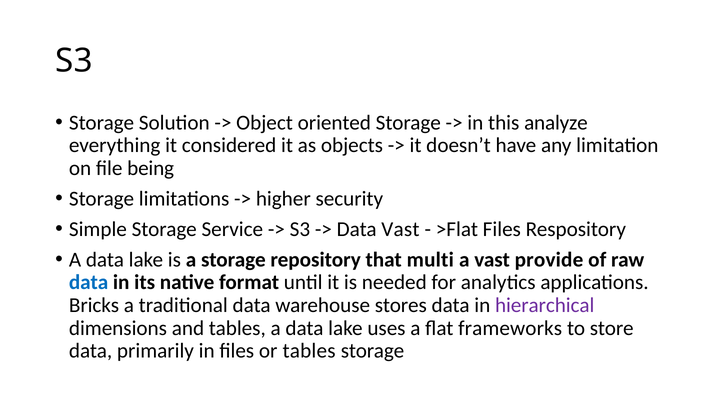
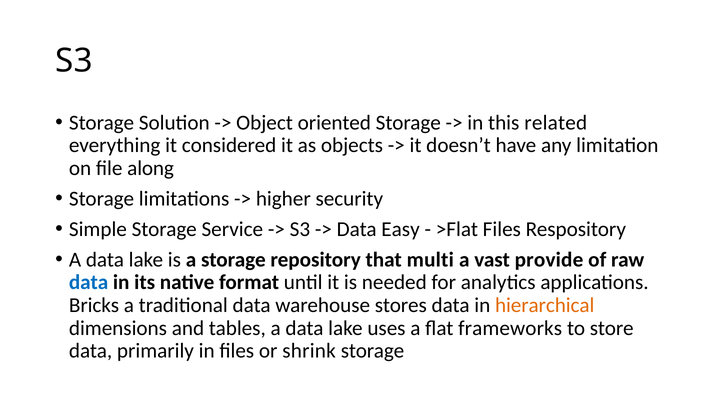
analyze: analyze -> related (556, 123)
being: being -> along (151, 168)
Data Vast: Vast -> Easy (401, 229)
hierarchical colour: purple -> orange (545, 306)
or tables: tables -> shrink (309, 351)
